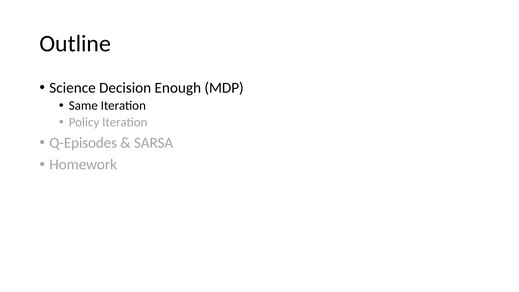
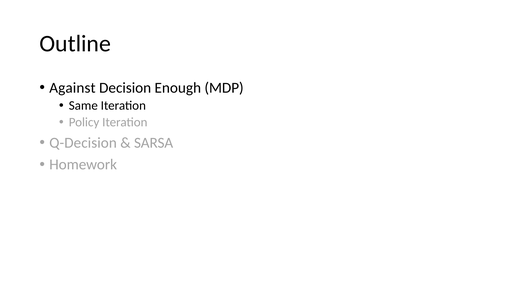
Science: Science -> Against (72, 88)
Q-Episodes: Q-Episodes -> Q-Decision (83, 143)
